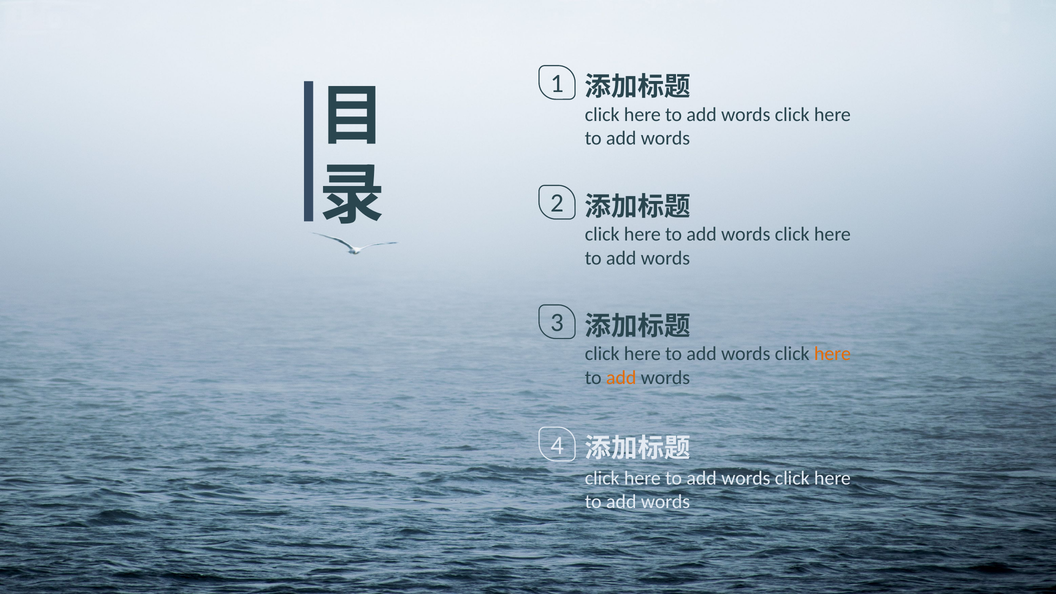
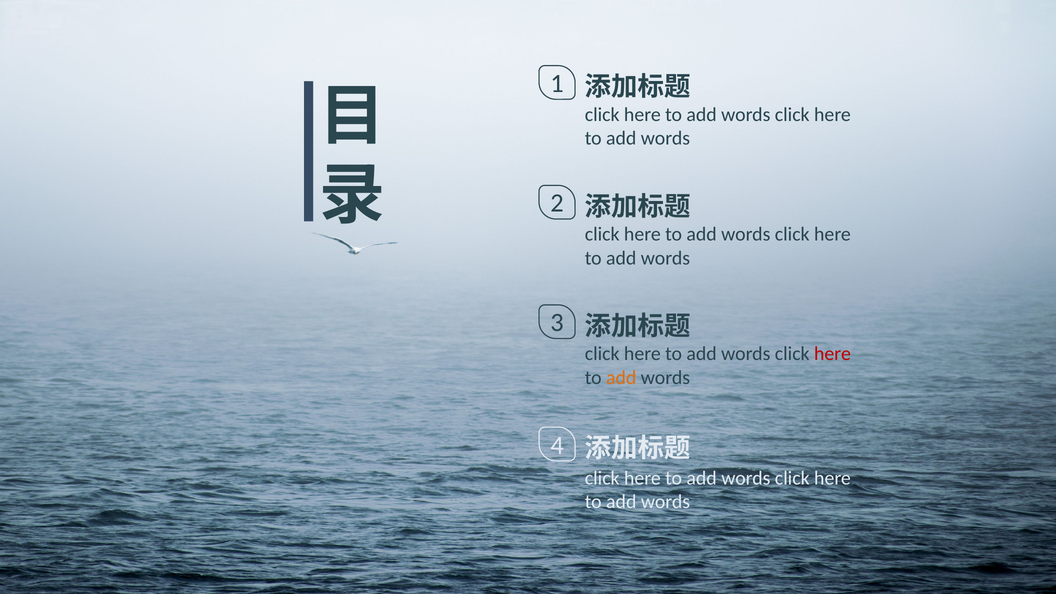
here colour: orange -> red (832, 354)
